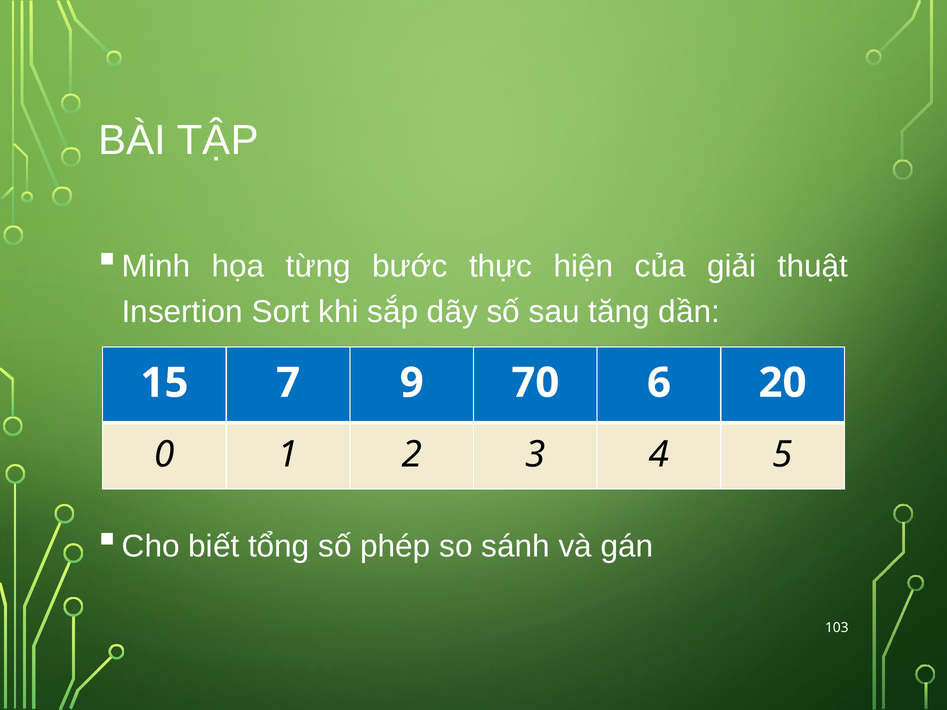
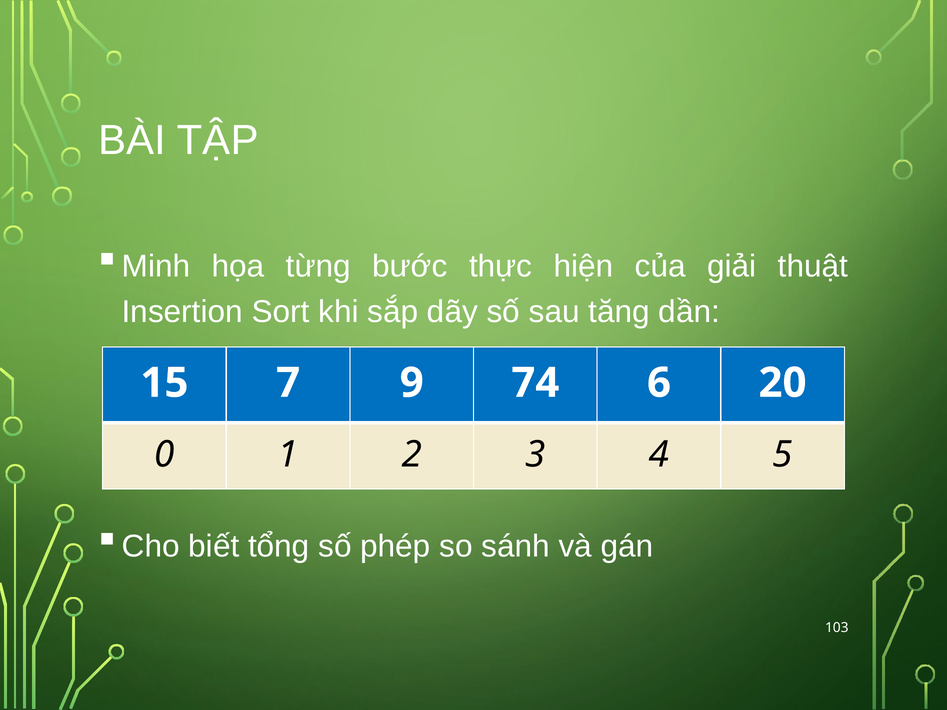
70: 70 -> 74 (535, 383)
